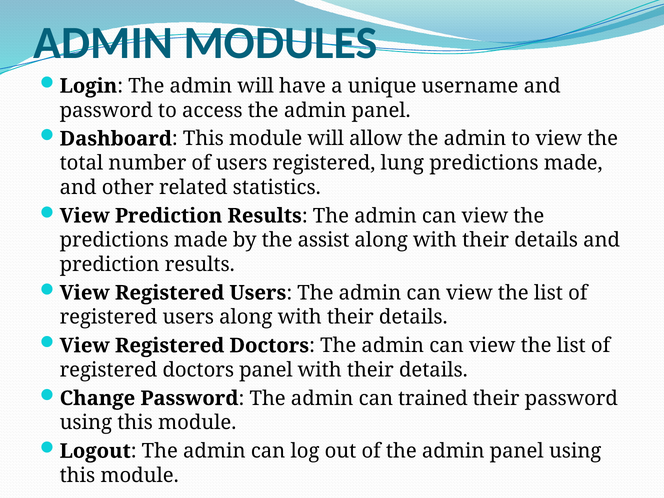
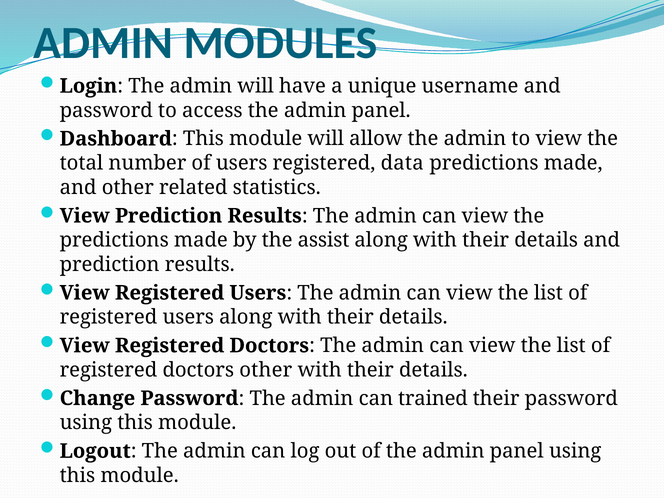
lung: lung -> data (402, 163)
doctors panel: panel -> other (266, 370)
